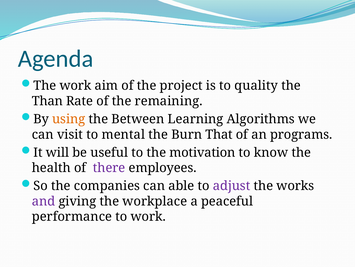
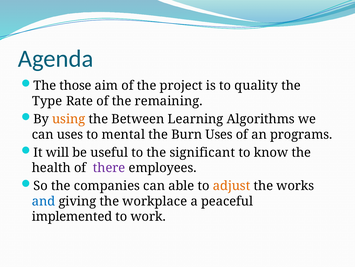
The work: work -> those (76, 85)
Than: Than -> Type (47, 101)
can visit: visit -> uses (70, 134)
Burn That: That -> Uses (219, 134)
motivation: motivation -> significant (202, 152)
adjust colour: purple -> orange (232, 185)
and colour: purple -> blue (44, 201)
performance: performance -> implemented (72, 216)
